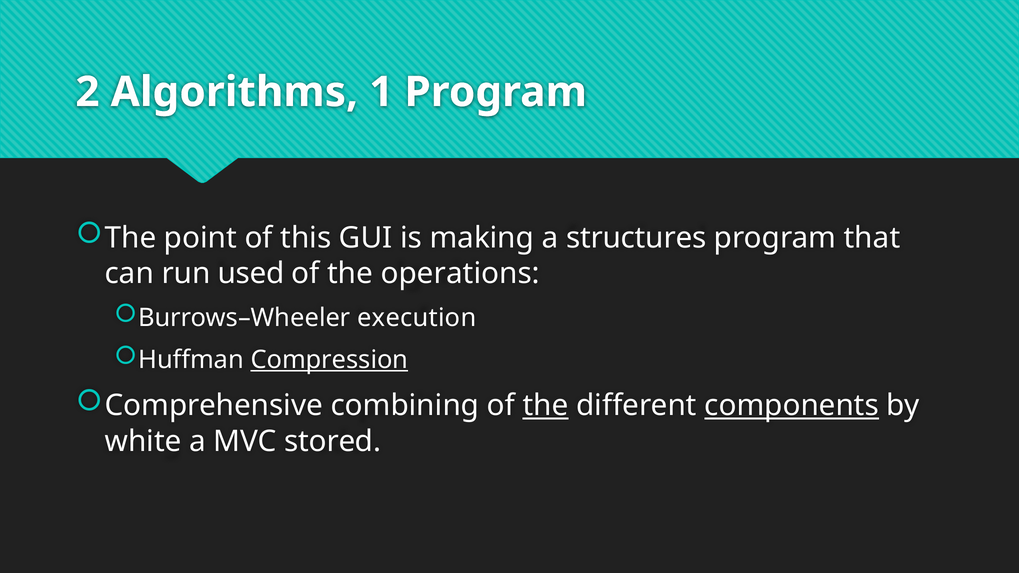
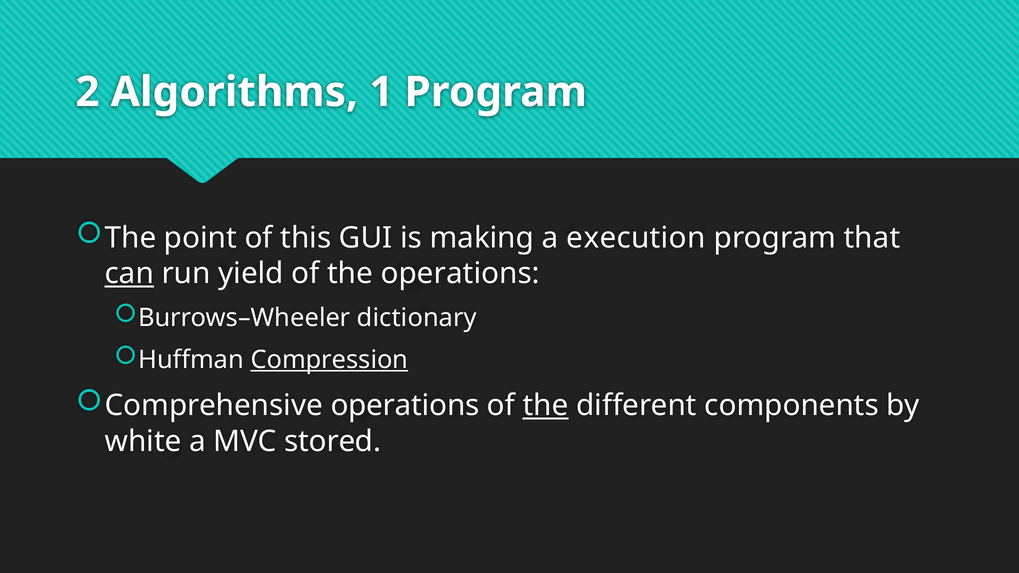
structures: structures -> execution (636, 238)
can underline: none -> present (129, 274)
used: used -> yield (251, 274)
execution: execution -> dictionary (417, 318)
Comprehensive combining: combining -> operations (405, 406)
components underline: present -> none (792, 406)
